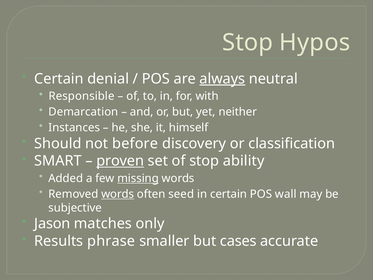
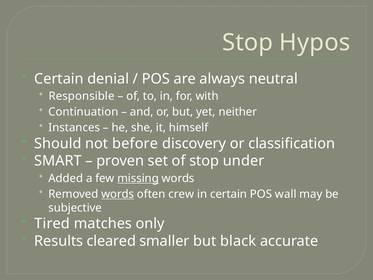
always underline: present -> none (222, 79)
Demarcation: Demarcation -> Continuation (83, 112)
proven underline: present -> none (120, 161)
ability: ability -> under (244, 161)
seed: seed -> crew (181, 194)
Jason: Jason -> Tired (52, 223)
phrase: phrase -> cleared (111, 241)
cases: cases -> black (238, 241)
